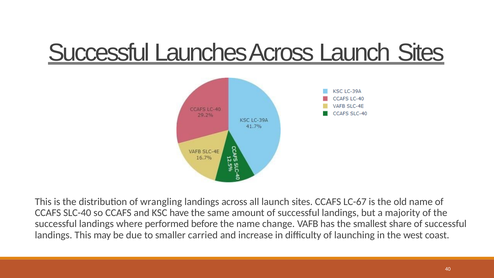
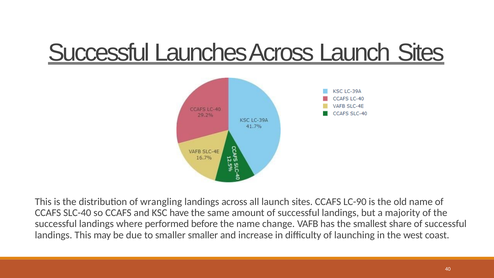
LC-67: LC-67 -> LC-90 (355, 202)
smaller carried: carried -> smaller (203, 235)
